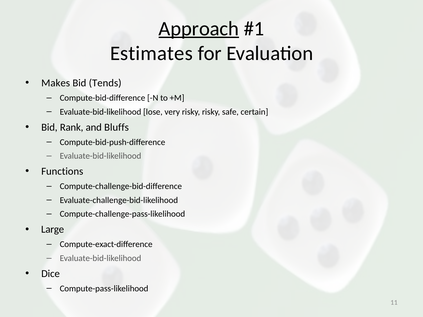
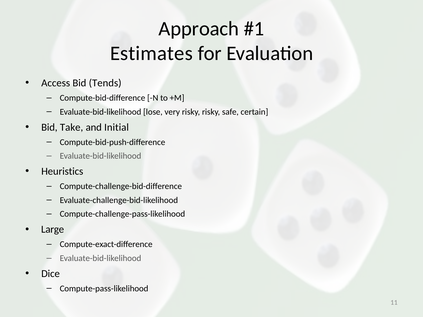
Approach underline: present -> none (199, 29)
Makes: Makes -> Access (56, 83)
Rank: Rank -> Take (72, 127)
Bluffs: Bluffs -> Initial (117, 127)
Functions: Functions -> Heuristics (62, 172)
